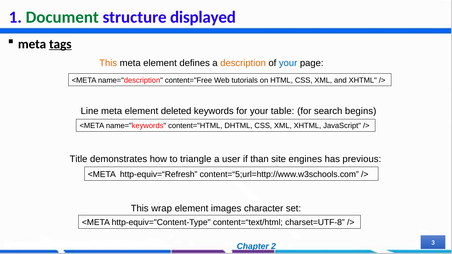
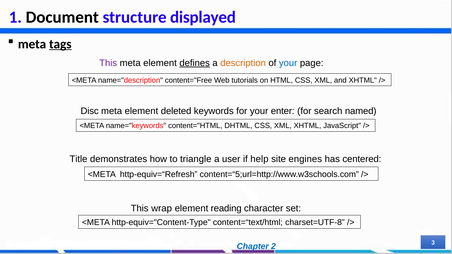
Document colour: green -> black (62, 17)
This colour: orange -> purple (108, 63)
defines underline: none -> present (195, 63)
Line: Line -> Disc (90, 111)
table: table -> enter (283, 111)
begins: begins -> named (361, 111)
than: than -> help (259, 159)
previous: previous -> centered (362, 159)
images: images -> reading (226, 209)
